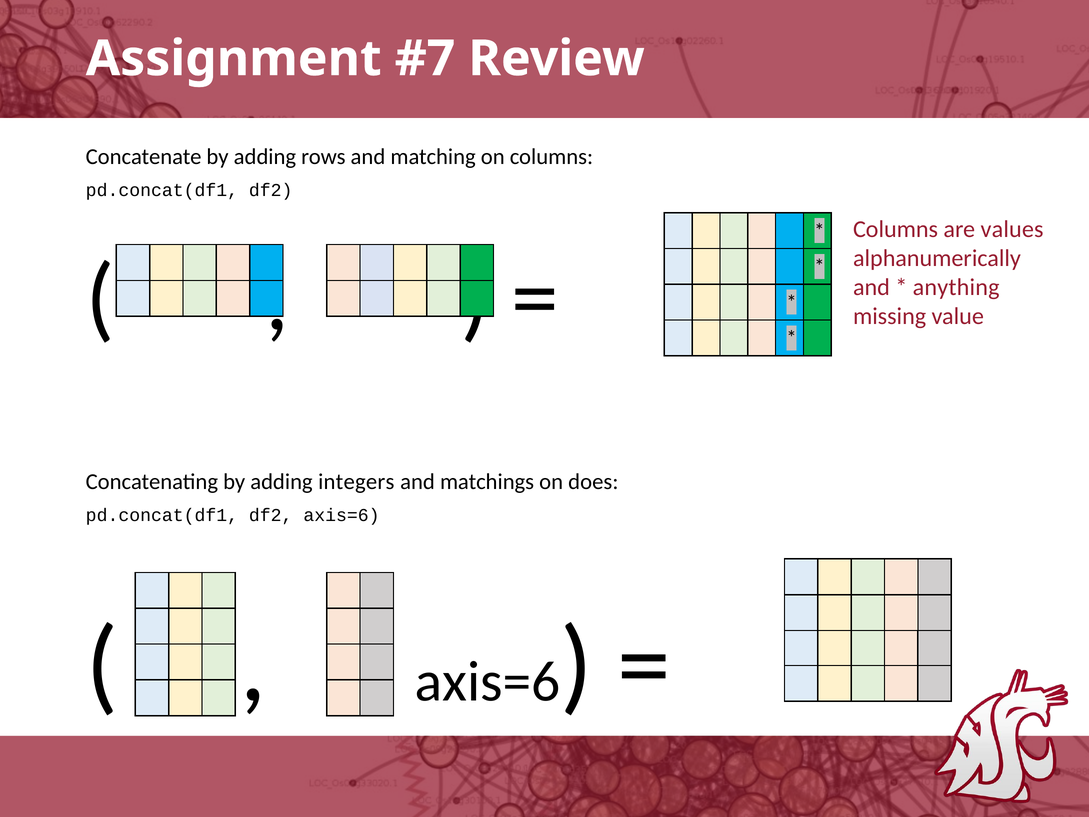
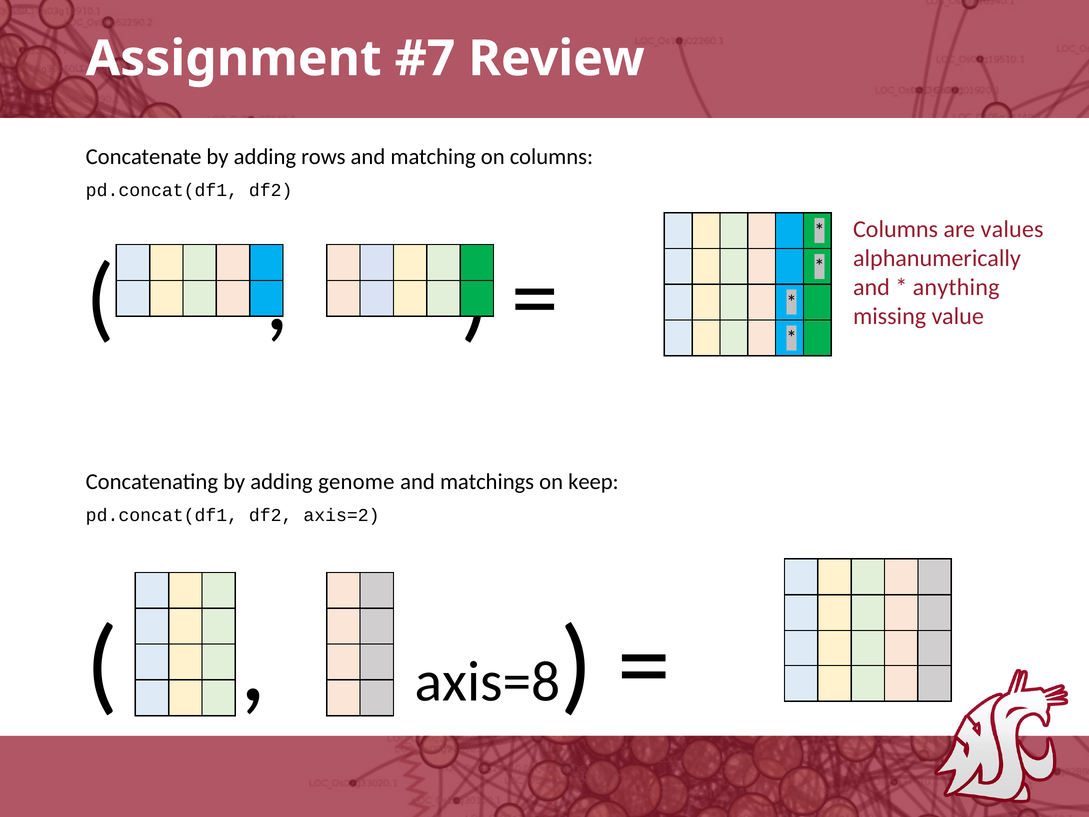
integers: integers -> genome (356, 481)
does: does -> keep (593, 481)
df2 axis=6: axis=6 -> axis=2 (341, 515)
axis=6: axis=6 -> axis=8 (487, 682)
